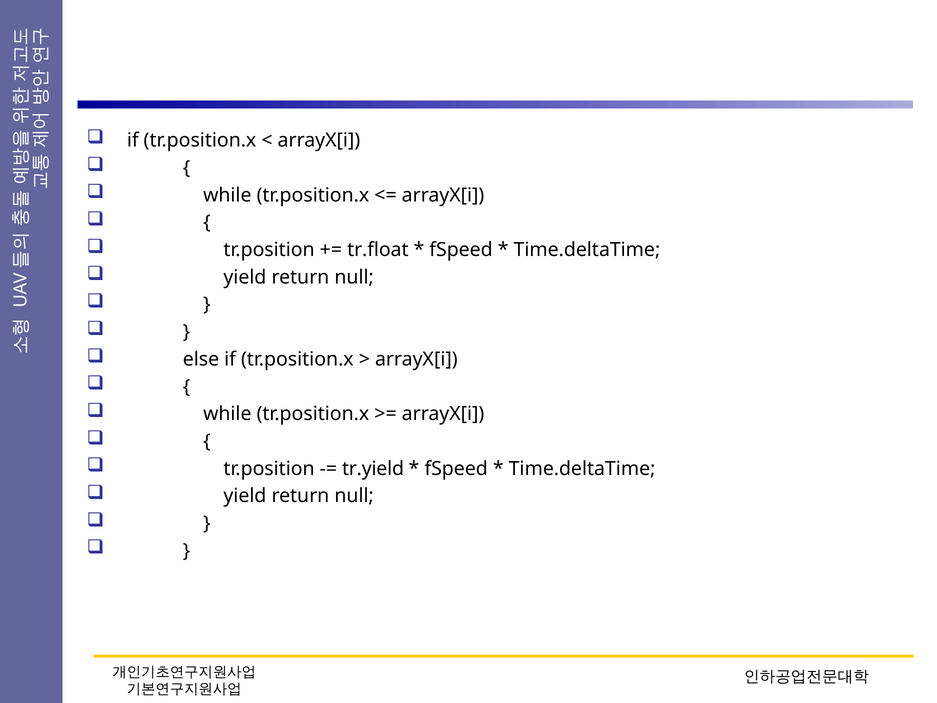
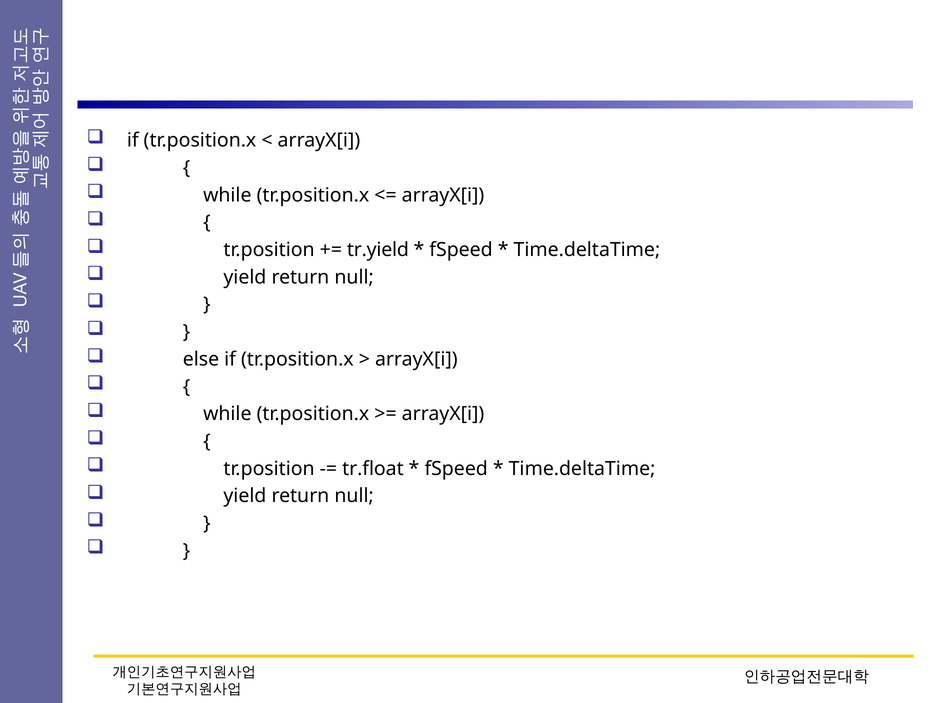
tr.float: tr.float -> tr.yield (378, 250)
tr.yield: tr.yield -> tr.float (373, 468)
